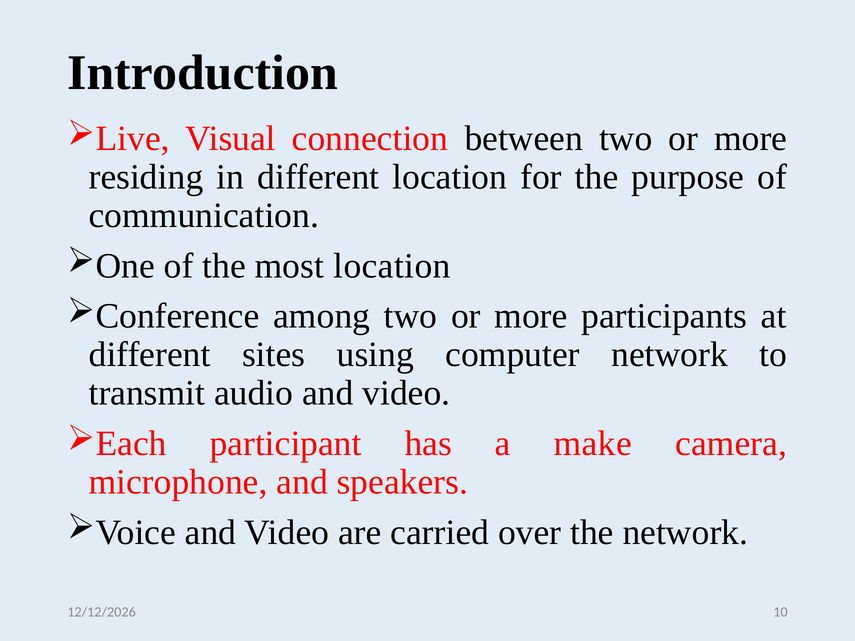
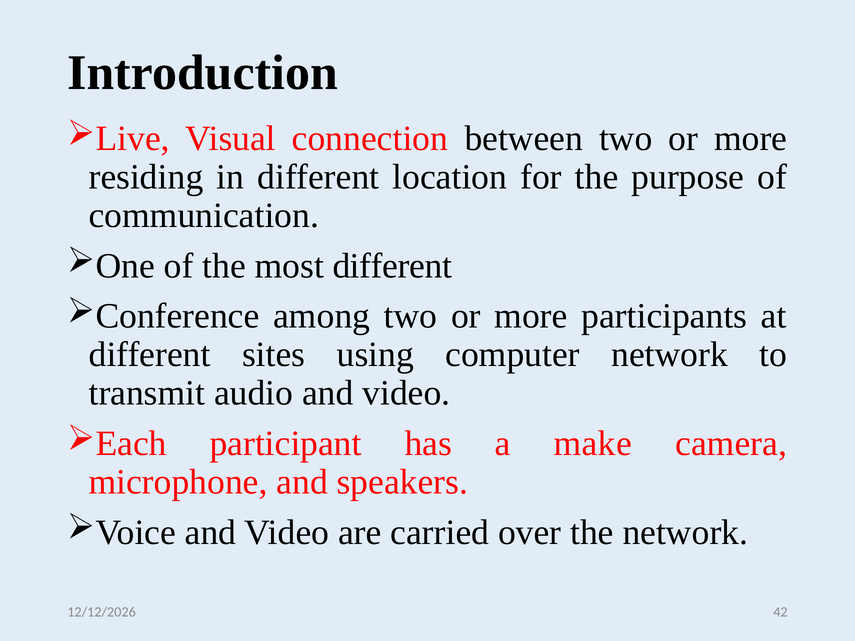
most location: location -> different (392, 266)
10: 10 -> 42 (780, 612)
